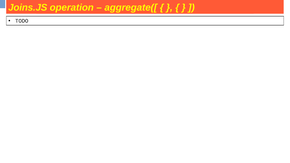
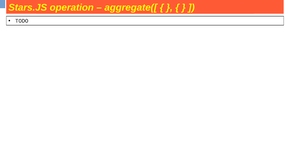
Joins.JS: Joins.JS -> Stars.JS (28, 8)
